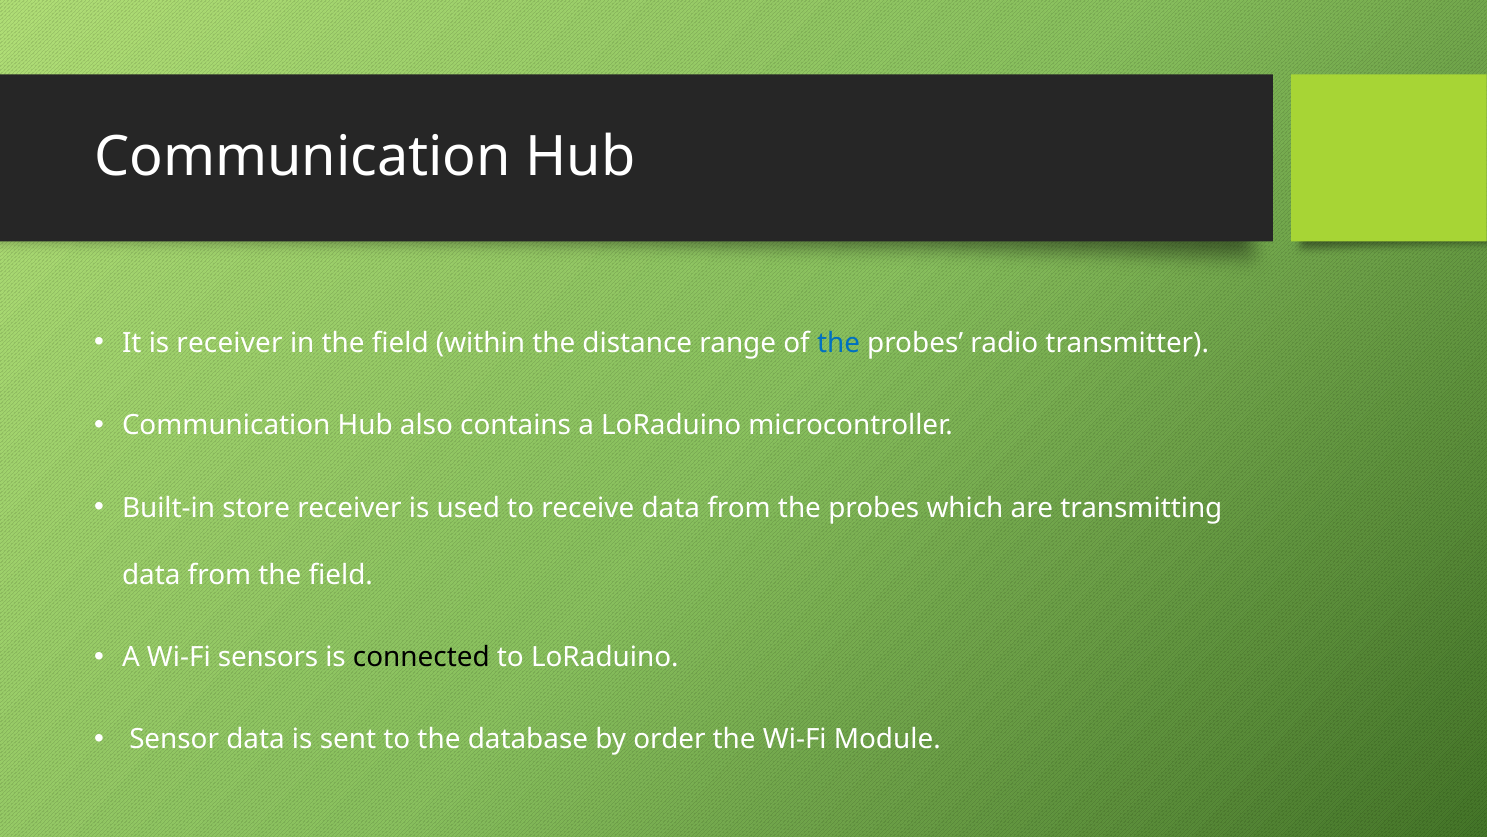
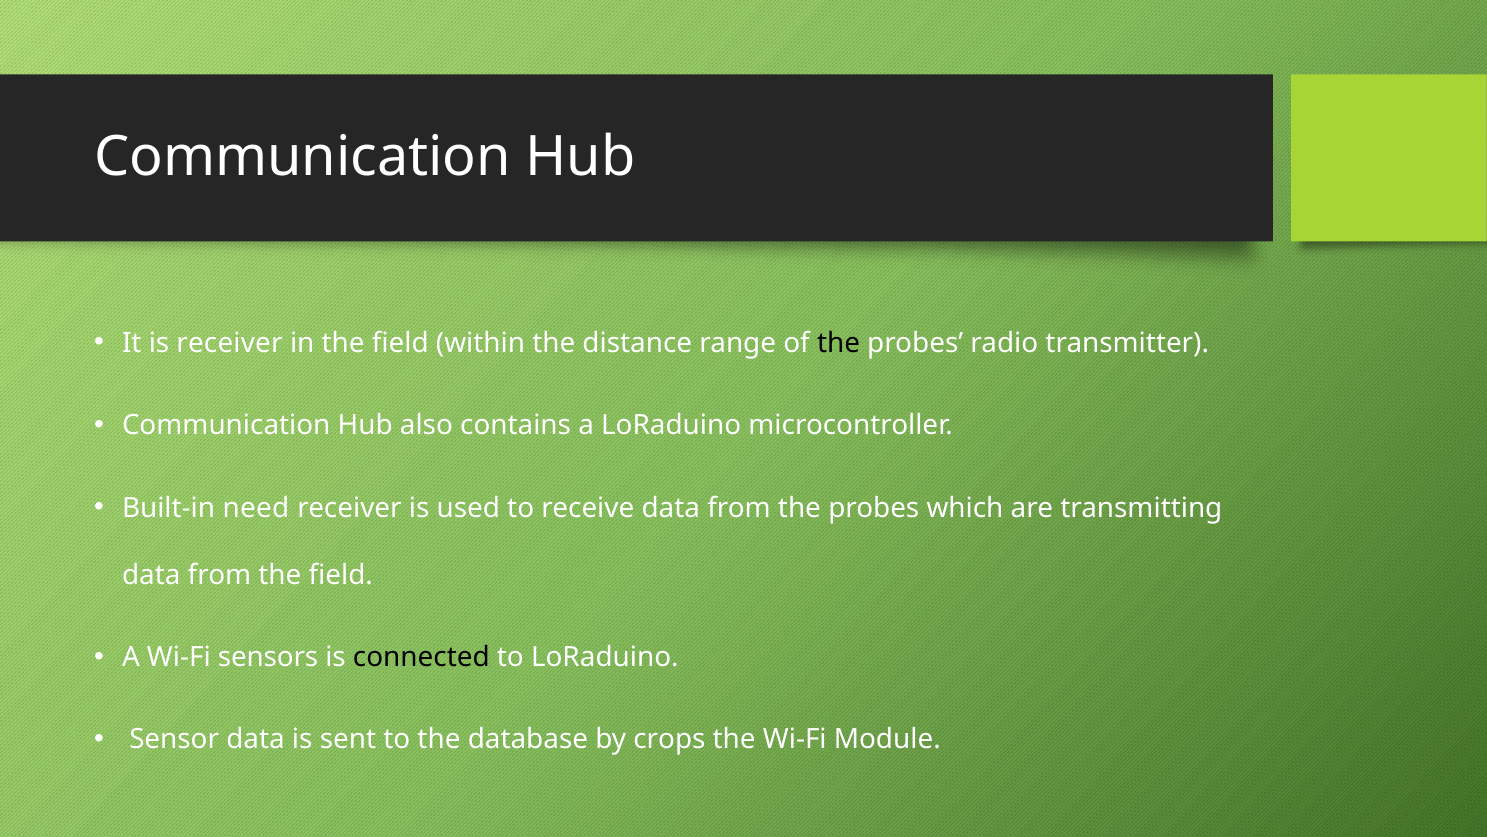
the colour: blue -> black (839, 343)
store: store -> need (256, 508)
order: order -> crops (669, 739)
